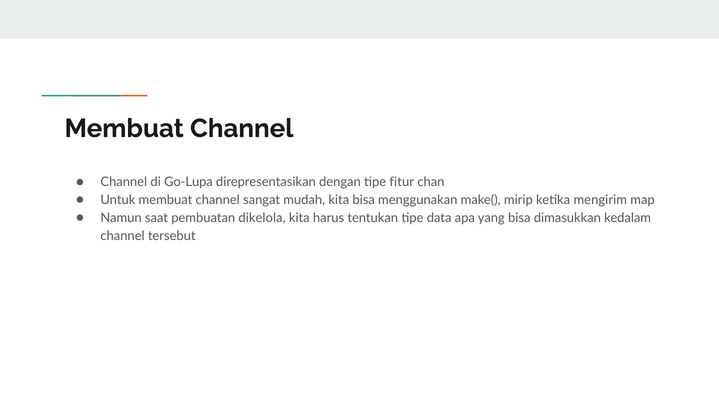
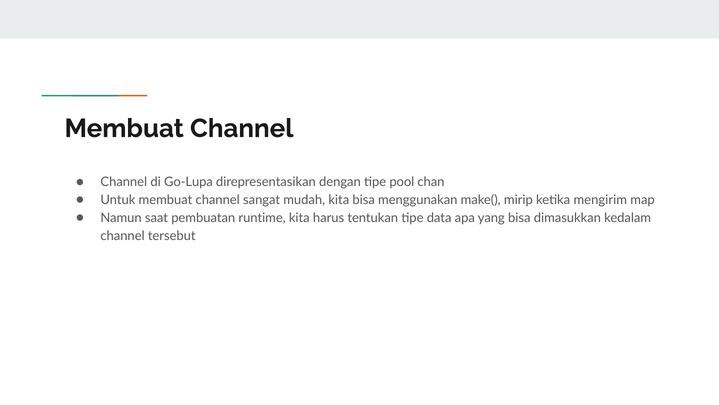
fitur: fitur -> pool (402, 182)
dikelola: dikelola -> runtime (262, 218)
